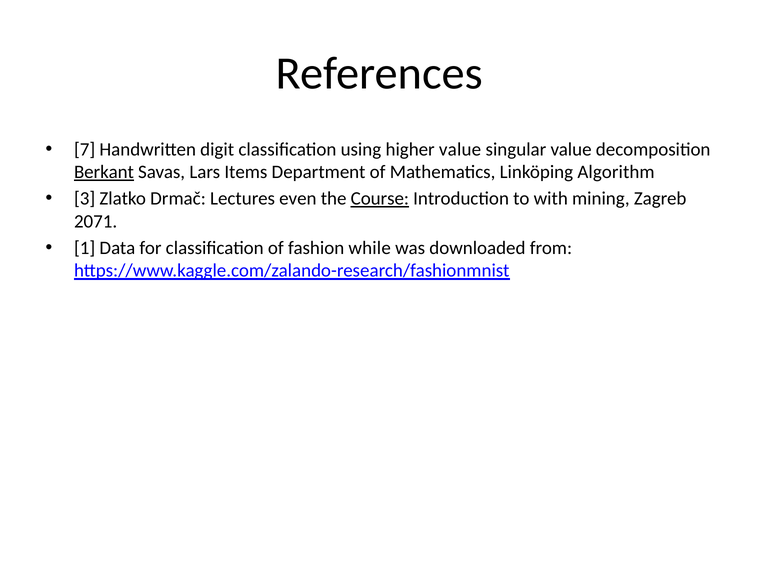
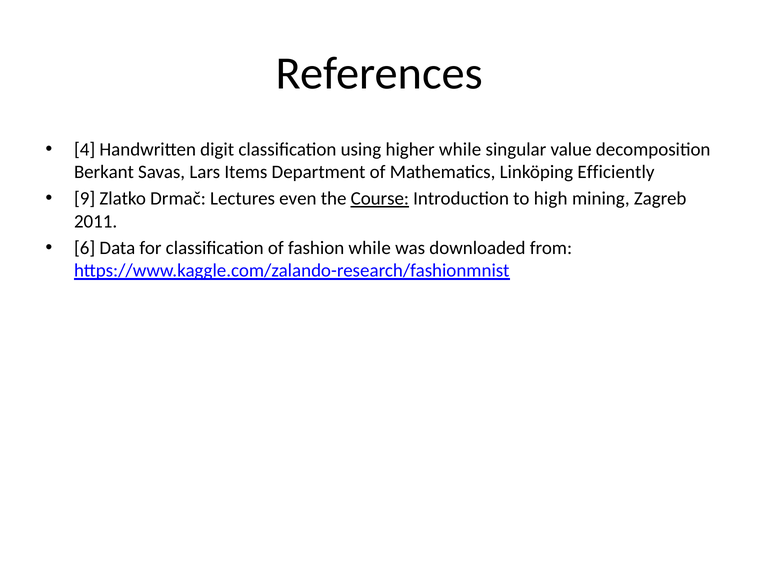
7: 7 -> 4 (85, 149)
higher value: value -> while (460, 149)
Berkant underline: present -> none (104, 172)
Algorithm: Algorithm -> Efficiently (616, 172)
3: 3 -> 9 (85, 199)
with: with -> high (551, 199)
2071: 2071 -> 2011 (96, 221)
1: 1 -> 6 (85, 248)
